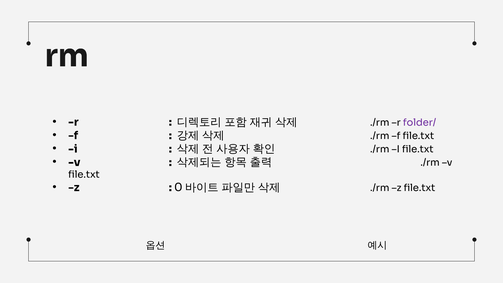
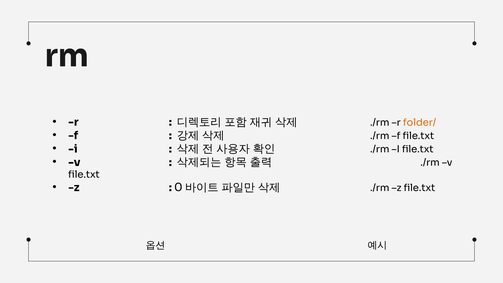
folder/ colour: purple -> orange (420, 122)
